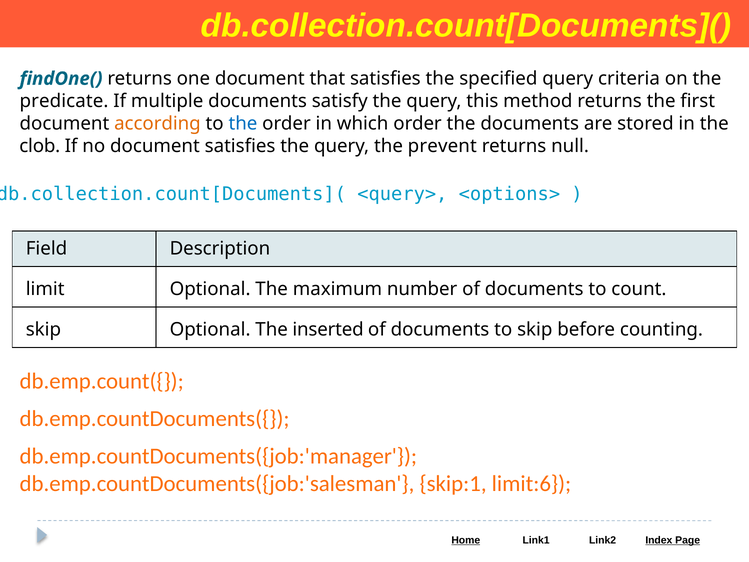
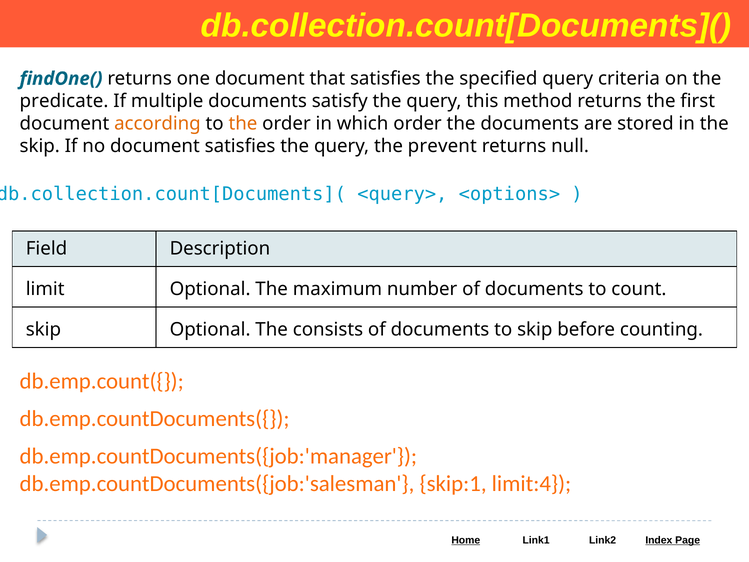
the colour: blue -> orange (243, 124)
clob: clob -> skip (40, 146)
inserted: inserted -> consists (328, 329)
limit:6: limit:6 -> limit:4 (531, 483)
